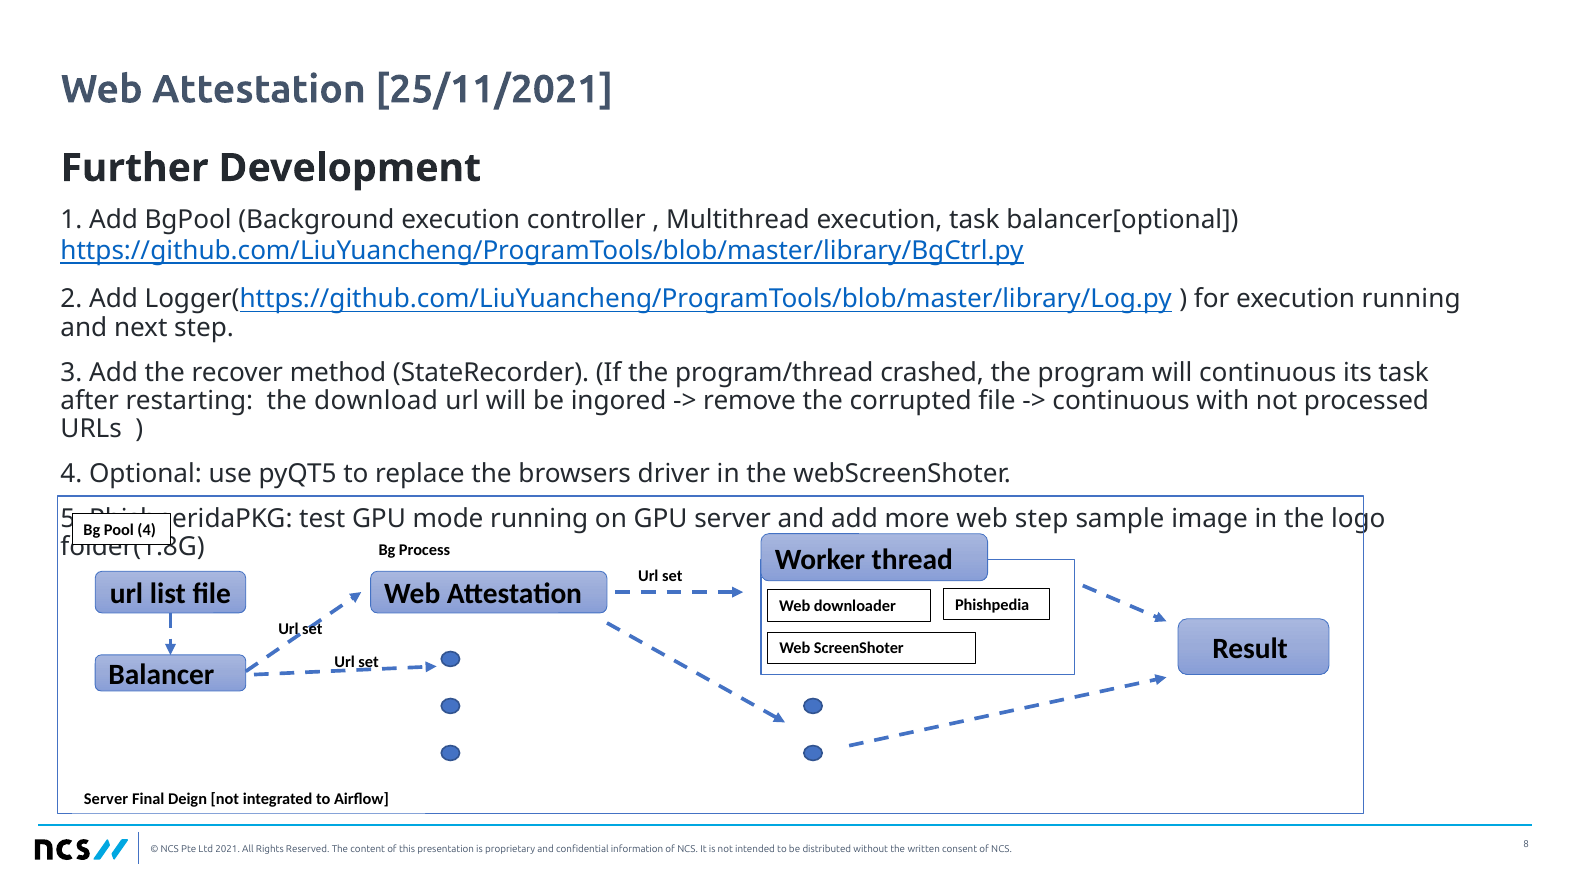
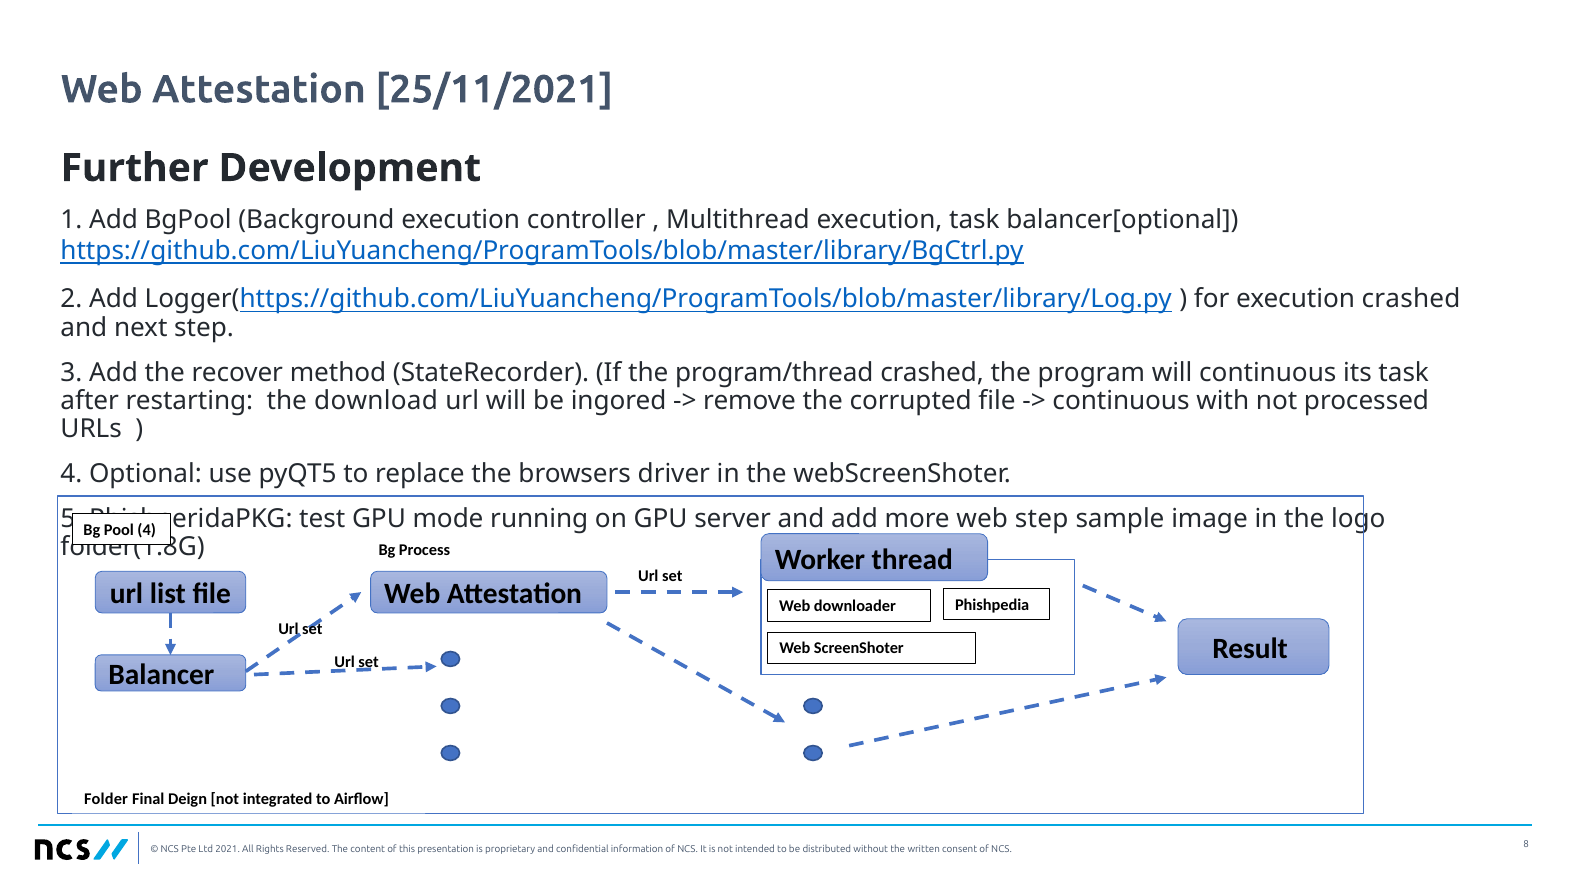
execution running: running -> crashed (1411, 299)
Server: Server -> Folder (106, 799)
